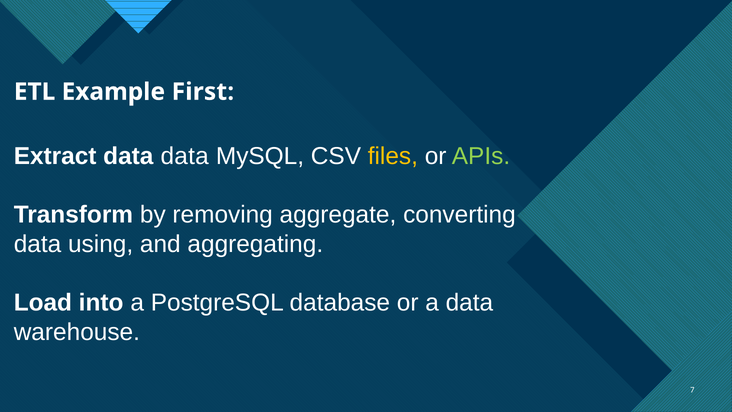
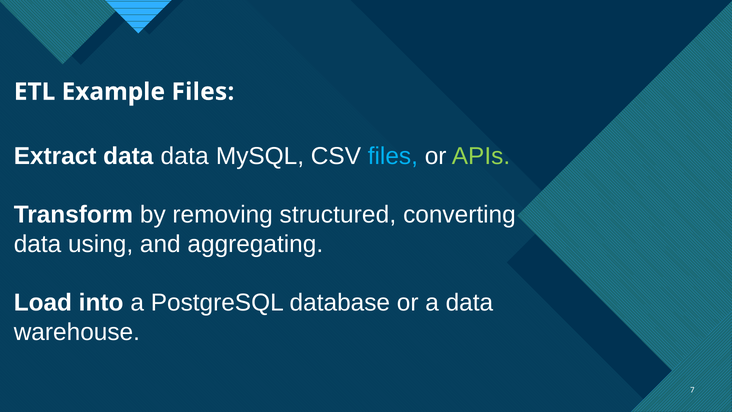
Example First: First -> Files (203, 92)
files colour: yellow -> light blue (393, 156)
aggregate: aggregate -> structured (338, 215)
